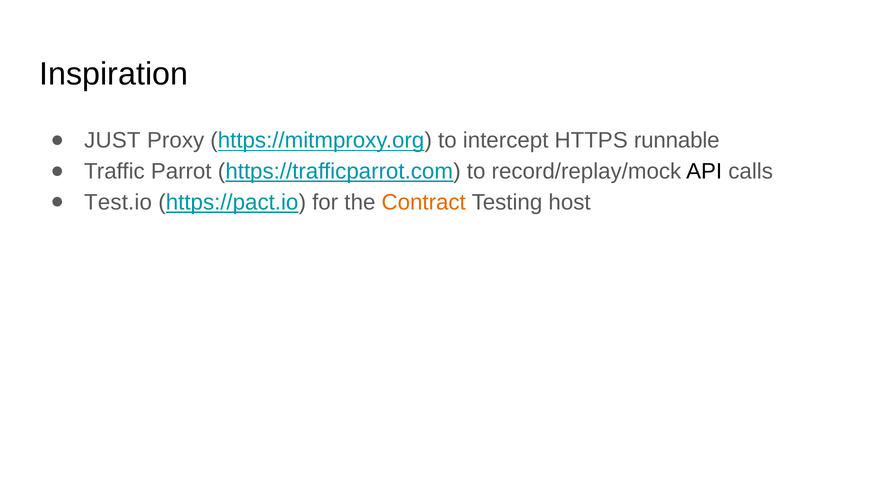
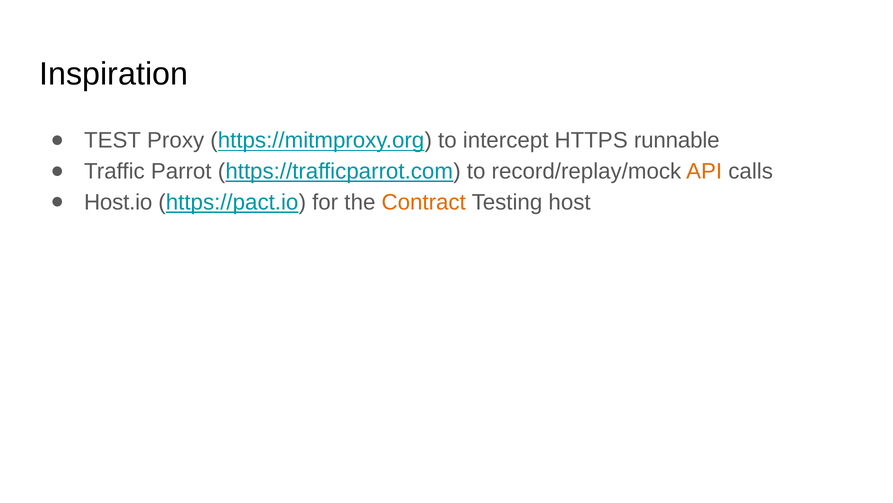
JUST: JUST -> TEST (113, 140)
API colour: black -> orange (704, 171)
Test.io: Test.io -> Host.io (118, 202)
